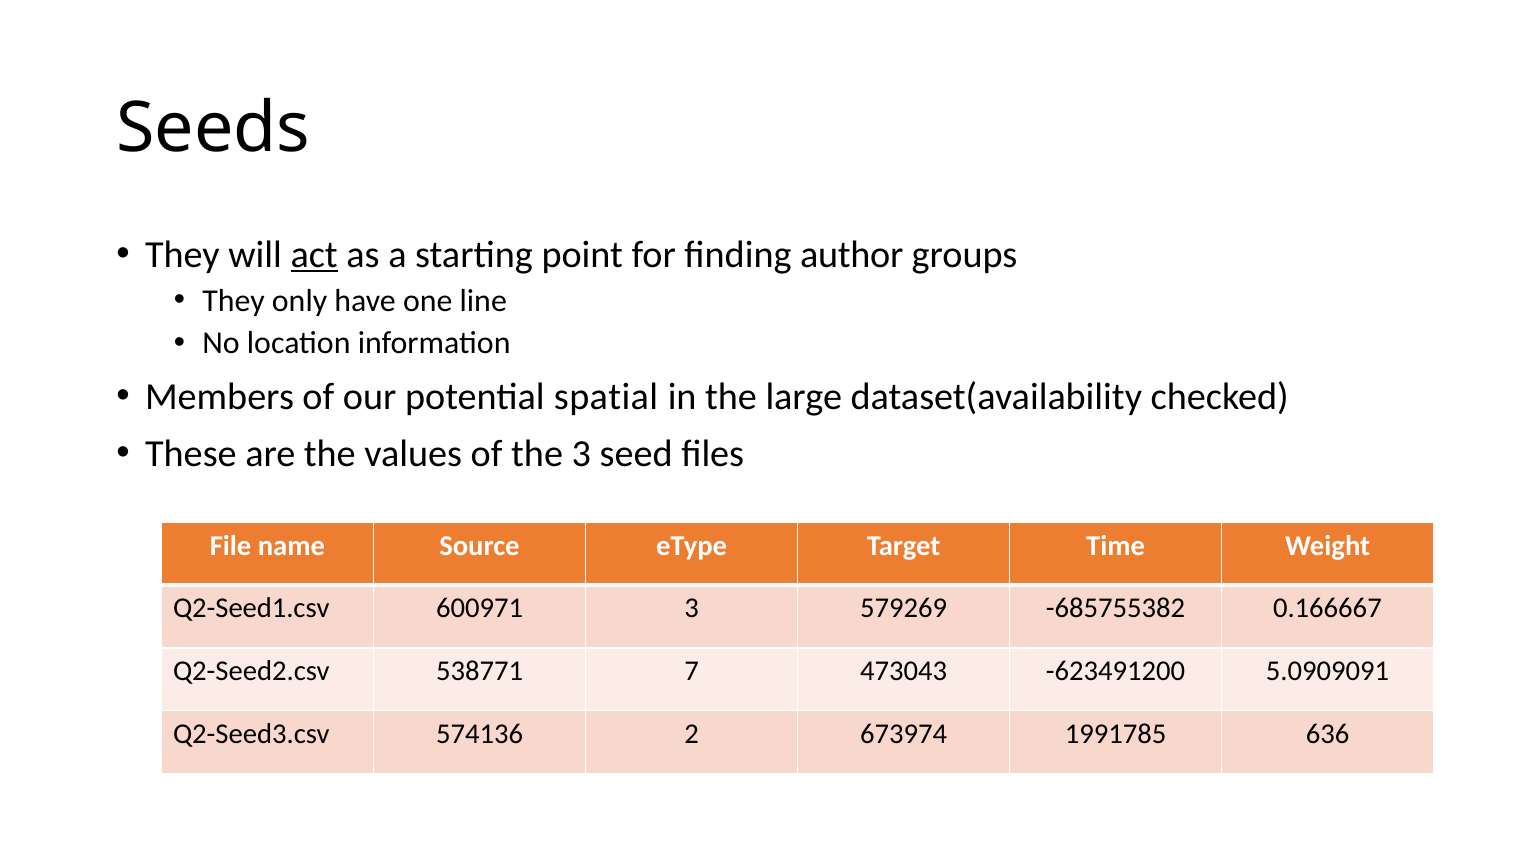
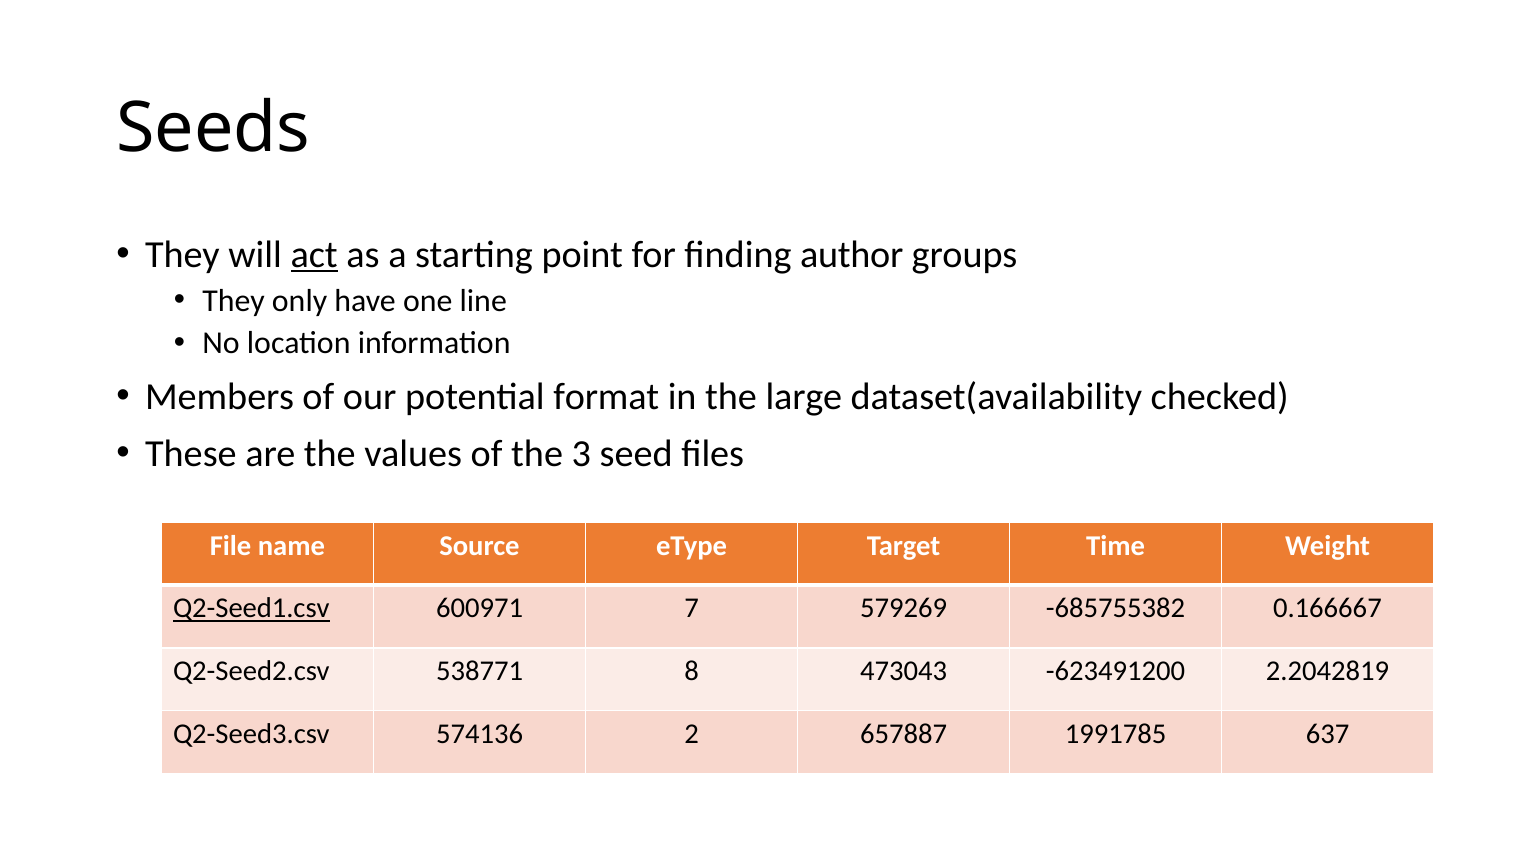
spatial: spatial -> format (606, 397)
Q2-Seed1.csv underline: none -> present (251, 609)
600971 3: 3 -> 7 (692, 609)
7: 7 -> 8 (692, 672)
5.0909091: 5.0909091 -> 2.2042819 (1328, 672)
673974: 673974 -> 657887 (904, 735)
636: 636 -> 637 (1328, 735)
